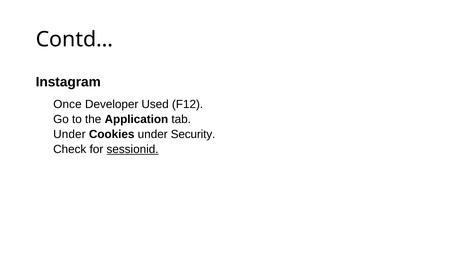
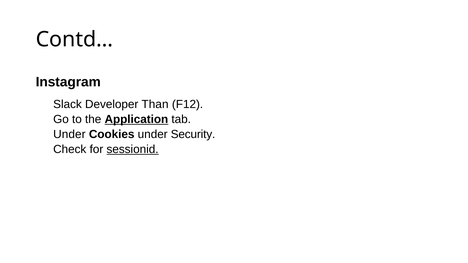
Once: Once -> Slack (68, 105)
Used: Used -> Than (155, 105)
Application underline: none -> present (136, 120)
